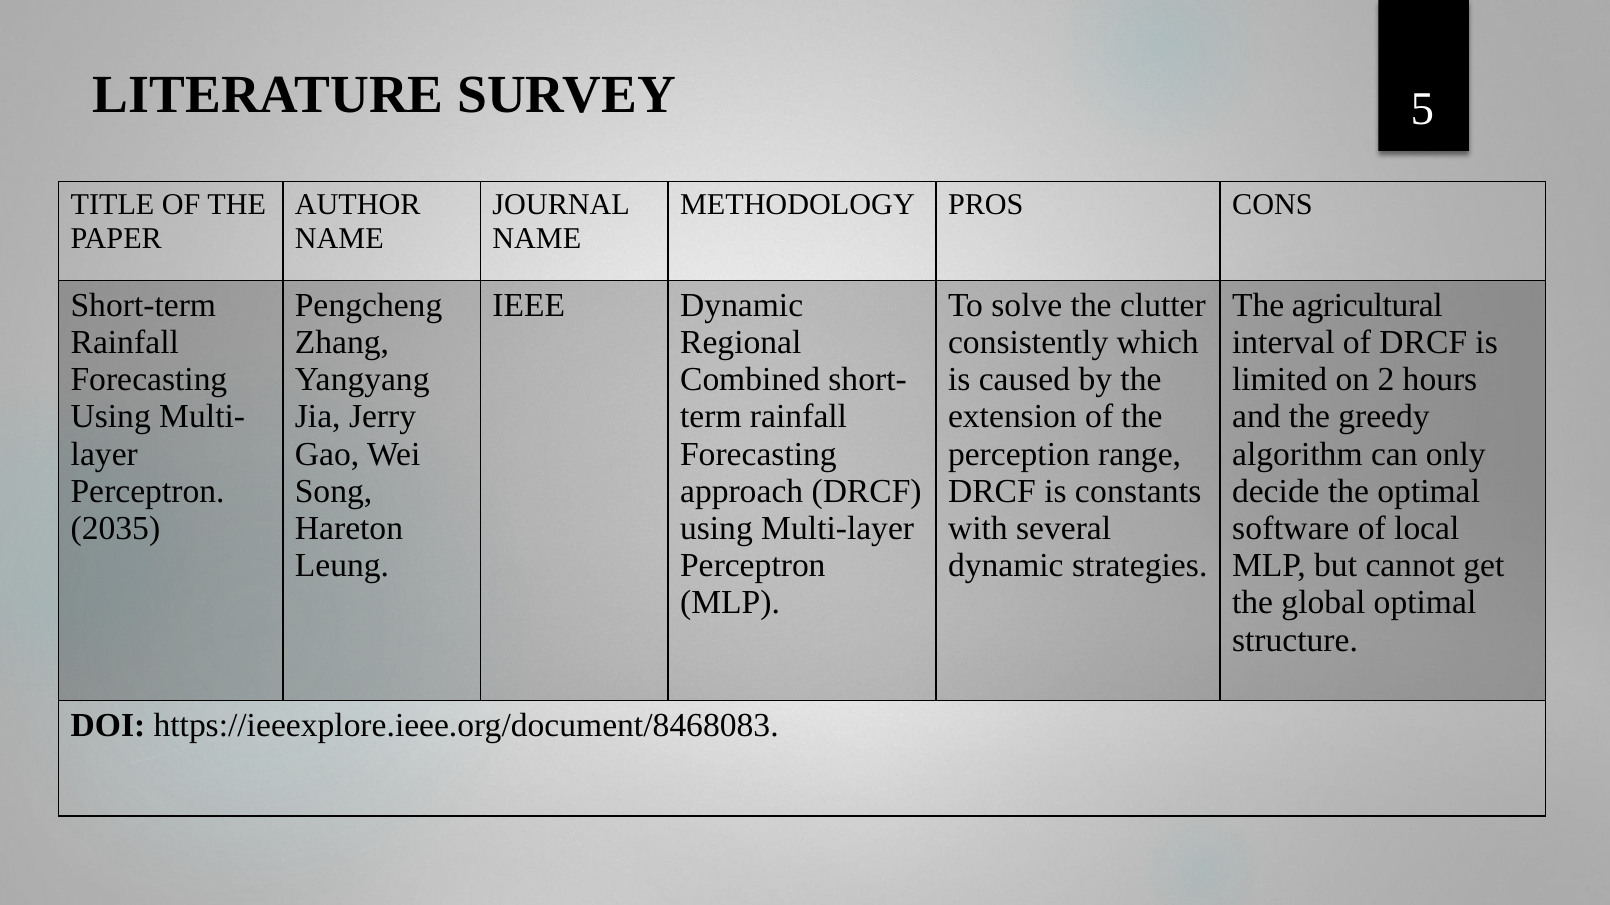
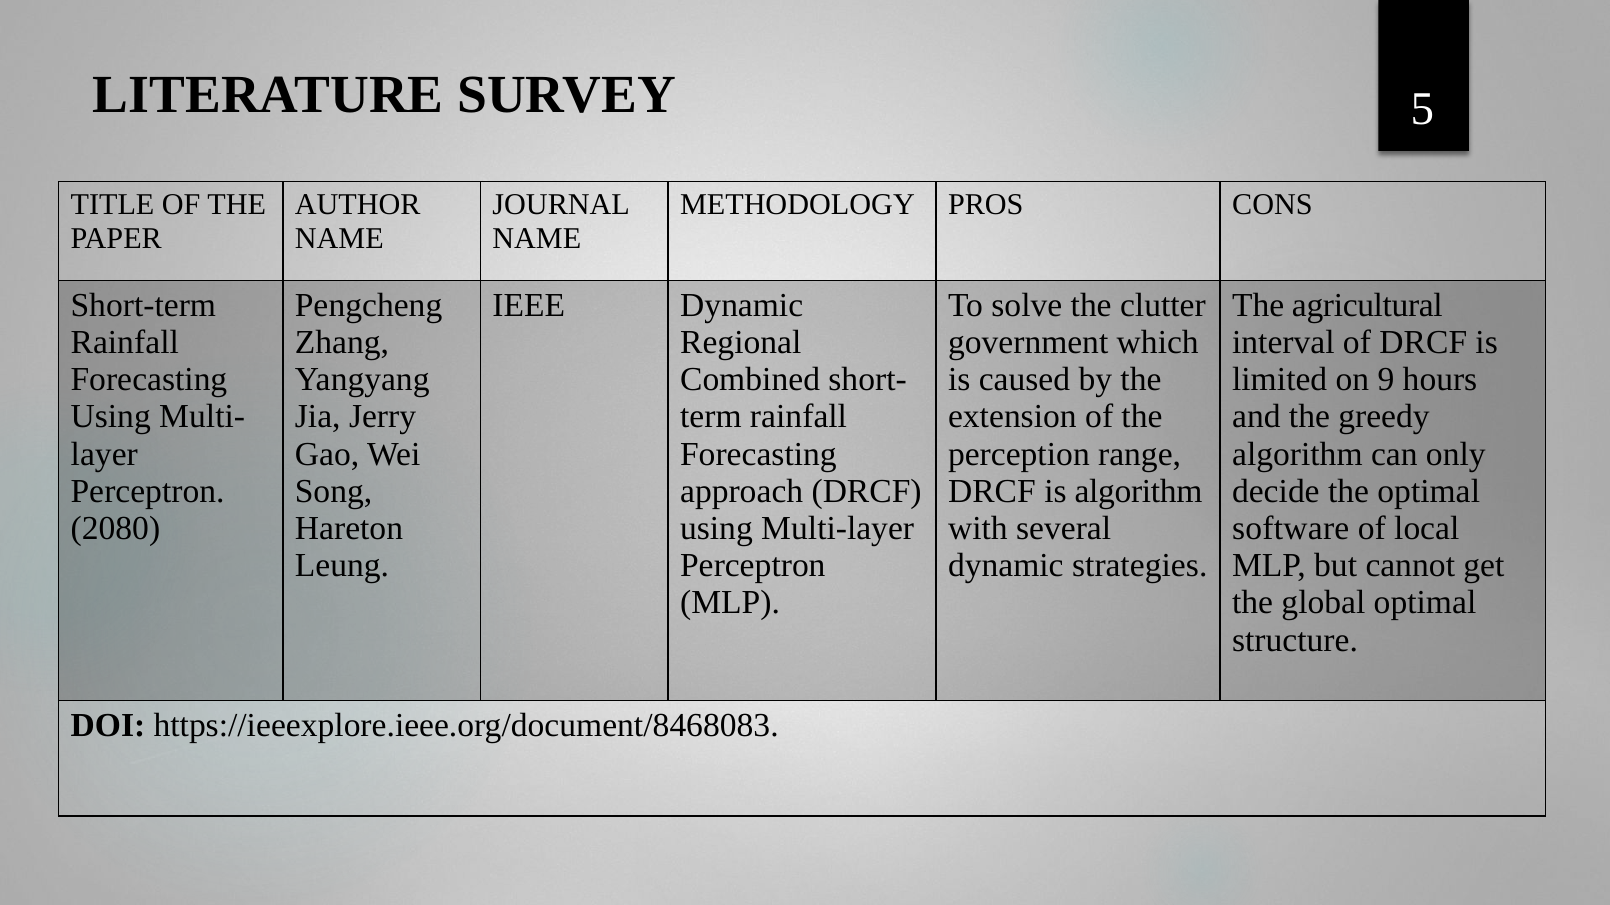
consistently: consistently -> government (1028, 343)
2: 2 -> 9 (1386, 380)
is constants: constants -> algorithm (1139, 492)
2035: 2035 -> 2080 (115, 529)
